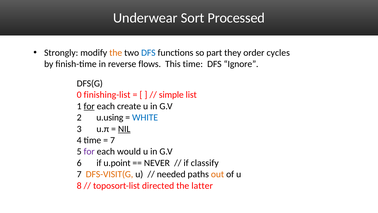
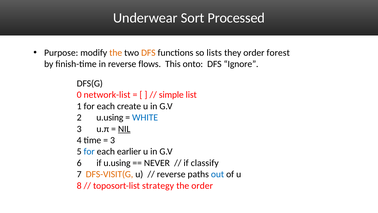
Strongly: Strongly -> Purpose (61, 53)
DFS colour: blue -> orange (148, 53)
part: part -> lists (214, 53)
cycles: cycles -> forest (278, 53)
This time: time -> onto (193, 64)
finishing-list: finishing-list -> network-list (107, 95)
for underline: present -> none (89, 106)
7: 7 -> 3 (113, 140)
for colour: purple -> blue (89, 151)
would: would -> earlier (129, 151)
if u.point: u.point -> u.using (117, 163)
needed: needed -> reverse (171, 174)
out colour: orange -> blue (218, 174)
directed: directed -> strategy (158, 185)
the latter: latter -> order (202, 185)
